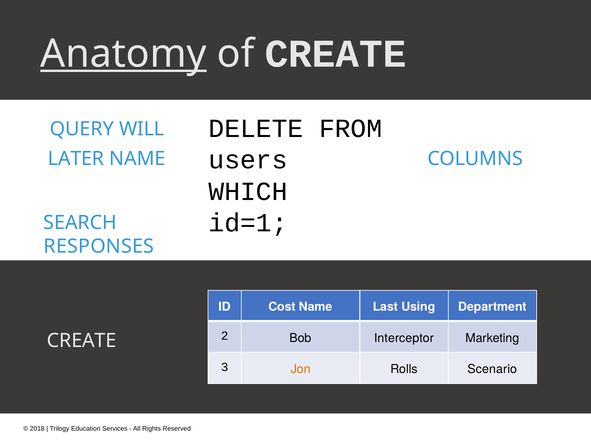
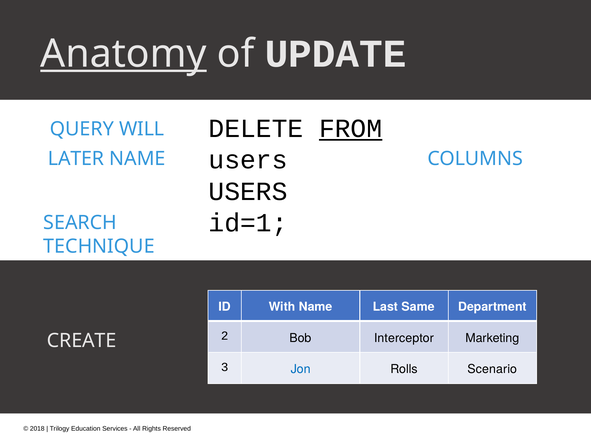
of CREATE: CREATE -> UPDATE (336, 54)
FROM underline: none -> present (351, 129)
WHICH: WHICH -> USERS (248, 192)
RESPONSES: RESPONSES -> TECHNIQUE (99, 247)
Cost: Cost -> With (282, 307)
Using: Using -> Same (418, 307)
Jon colour: orange -> blue (301, 369)
